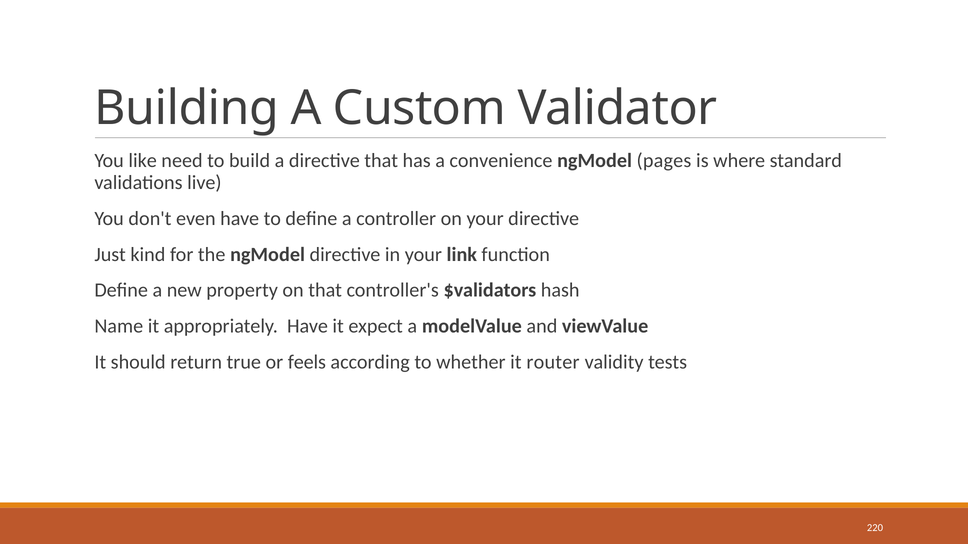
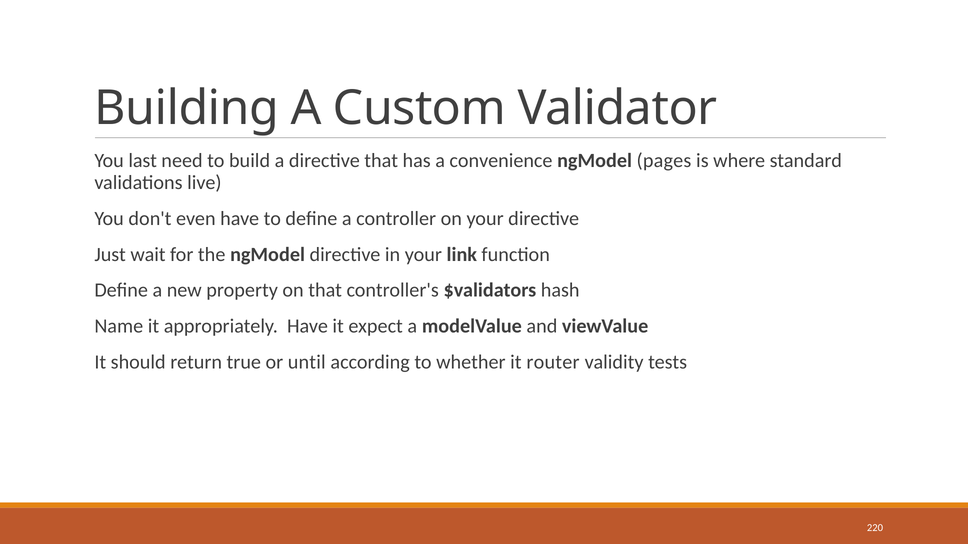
like: like -> last (143, 161)
kind: kind -> wait (148, 255)
feels: feels -> until (307, 362)
